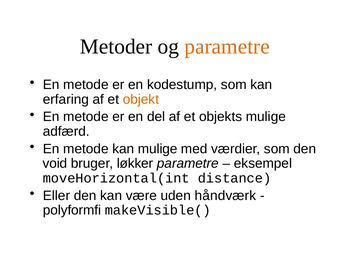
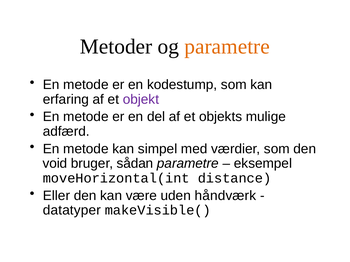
objekt colour: orange -> purple (141, 100)
kan mulige: mulige -> simpel (158, 149)
løkker: løkker -> sådan (135, 164)
polyformfi: polyformfi -> datatyper (72, 211)
